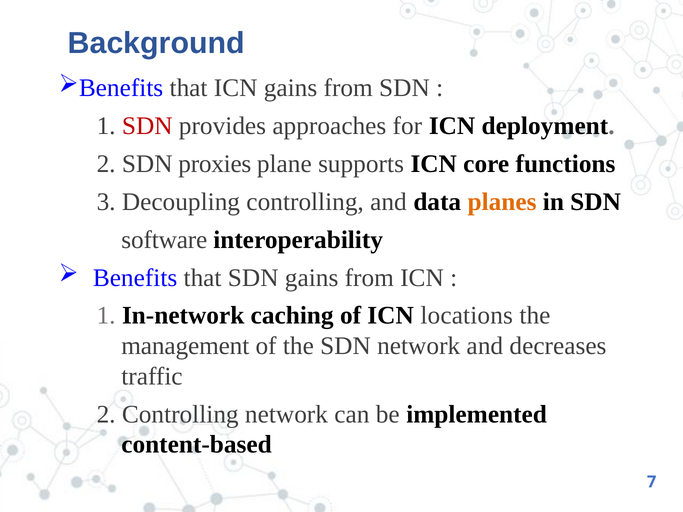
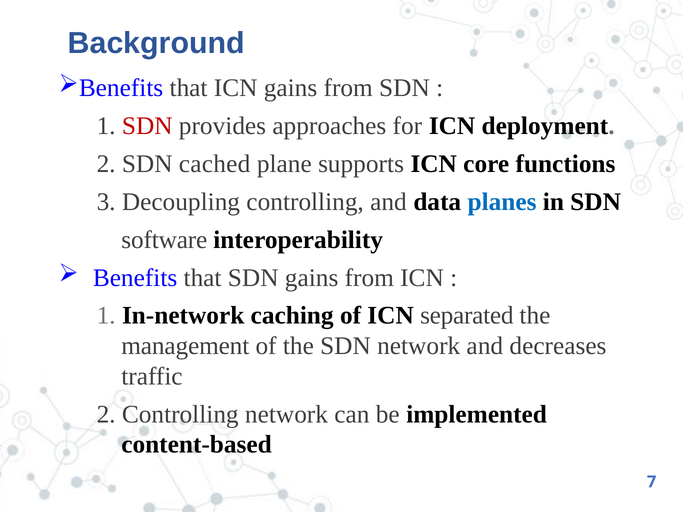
proxies: proxies -> cached (215, 164)
planes colour: orange -> blue (502, 202)
locations: locations -> separated (467, 316)
